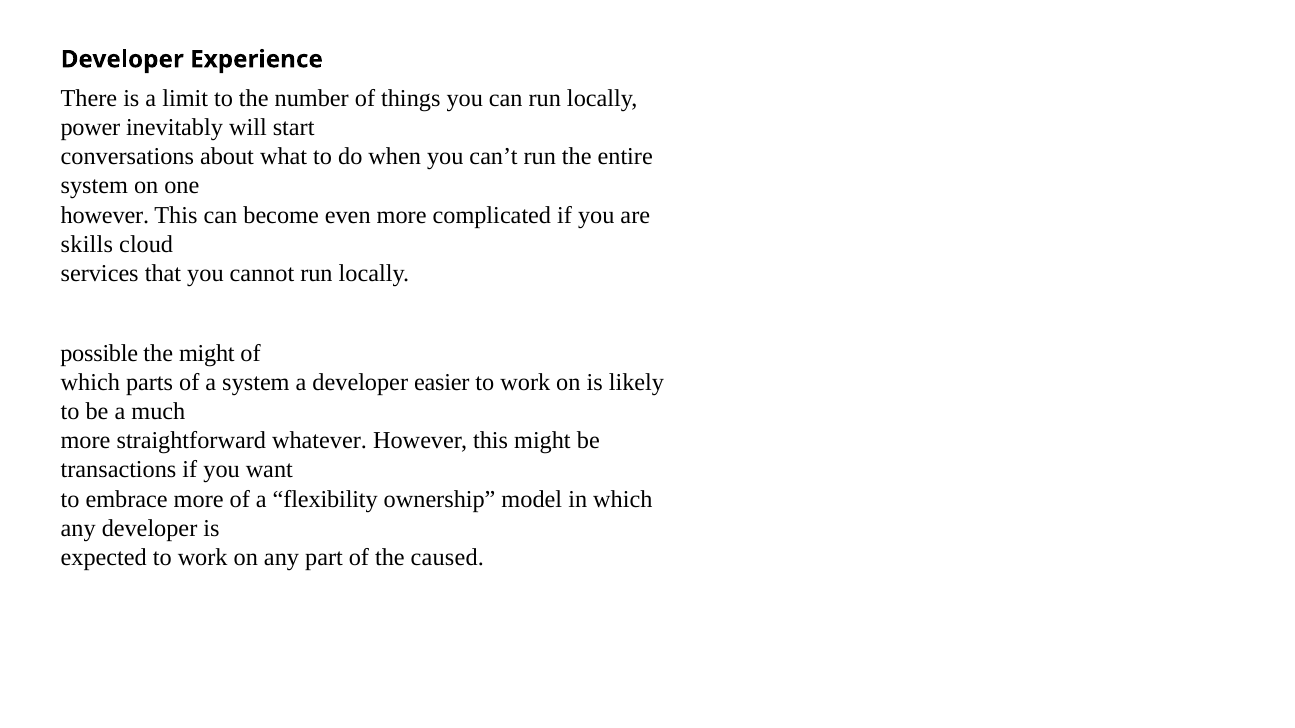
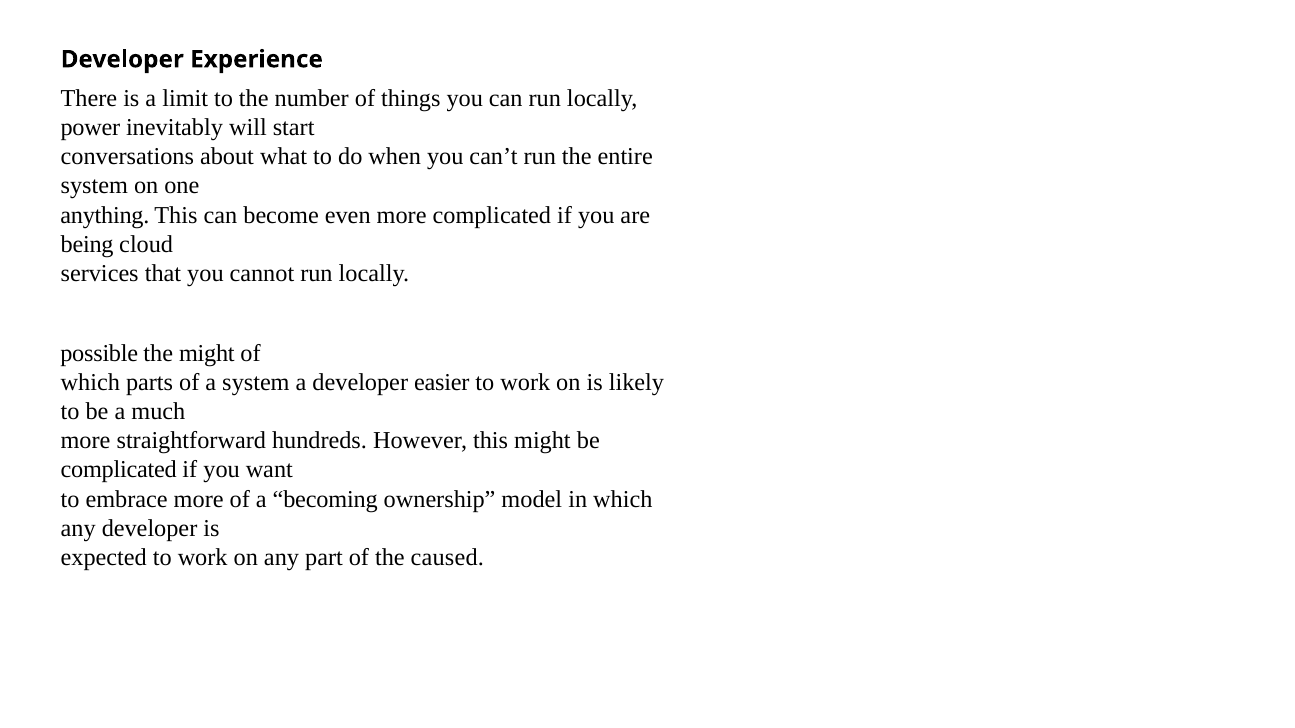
however: however -> anything (105, 215)
skills: skills -> being (87, 244)
whatever: whatever -> hundreds (320, 441)
transactions: transactions -> complicated (119, 470)
flexibility: flexibility -> becoming (325, 499)
